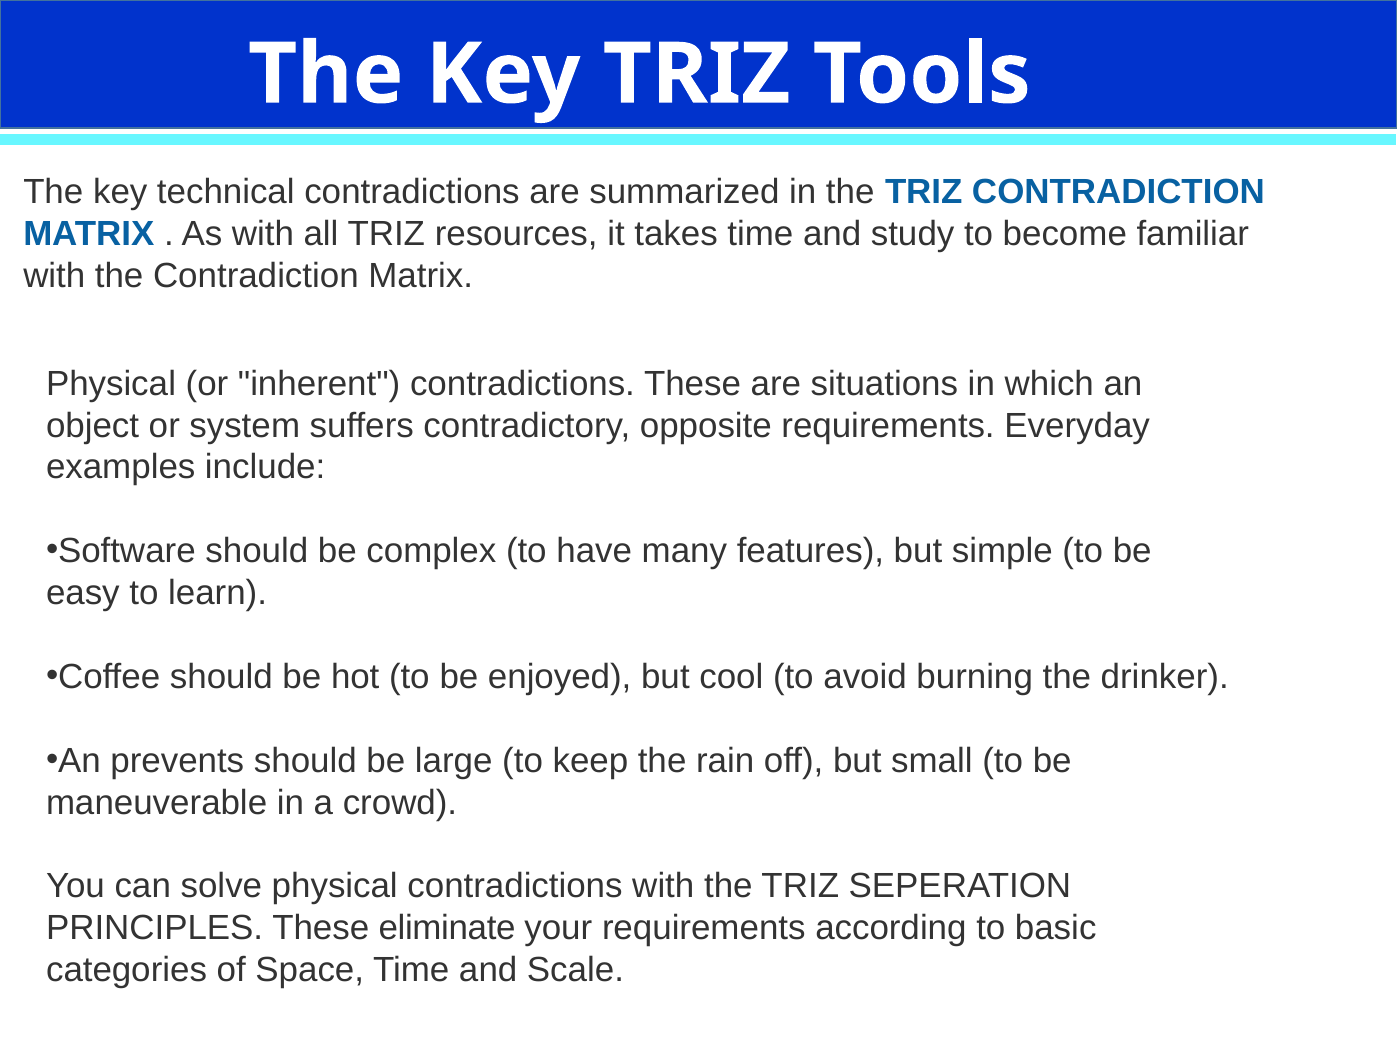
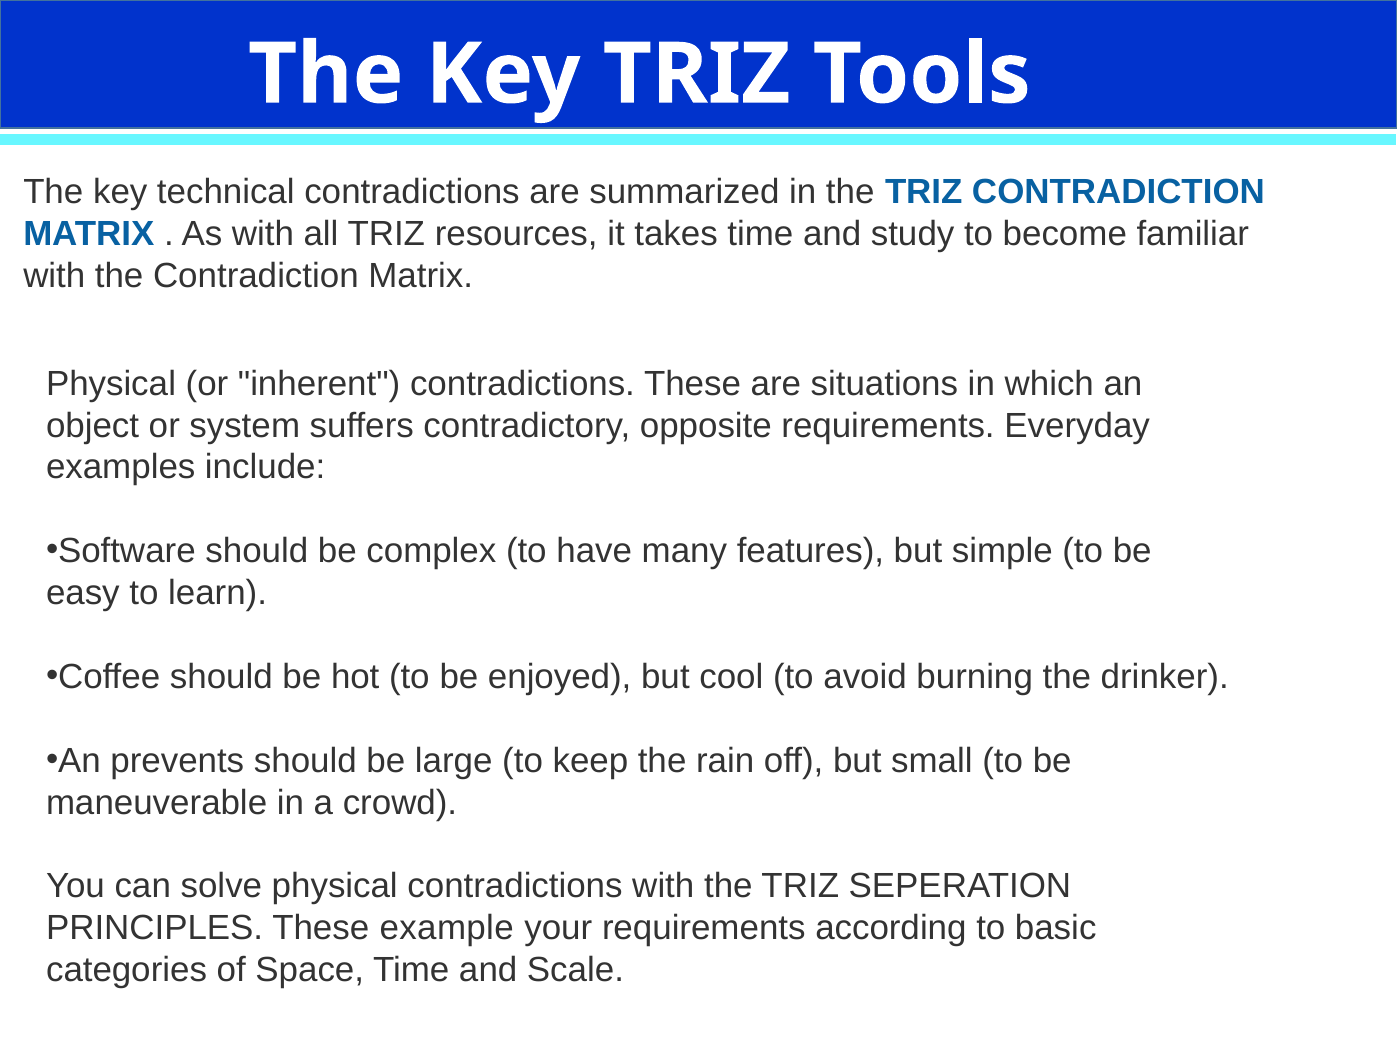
eliminate: eliminate -> example (447, 929)
